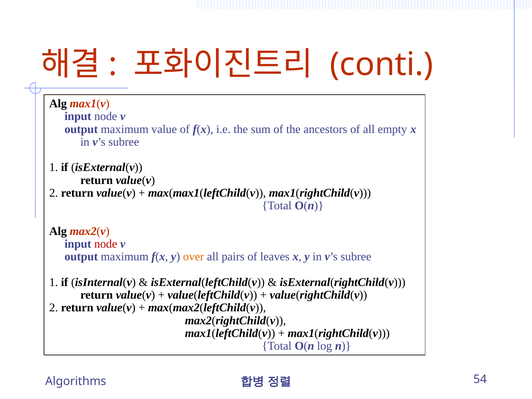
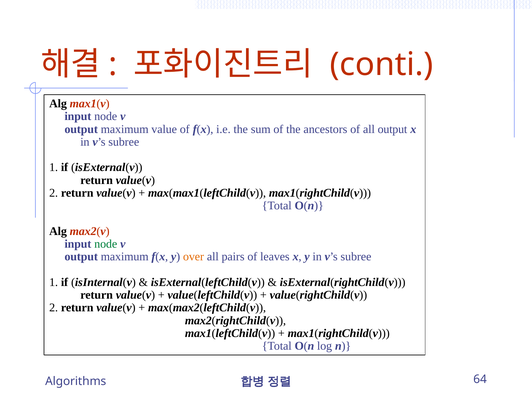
all empty: empty -> output (392, 129)
node colour: red -> green (106, 244)
54: 54 -> 64 (480, 379)
